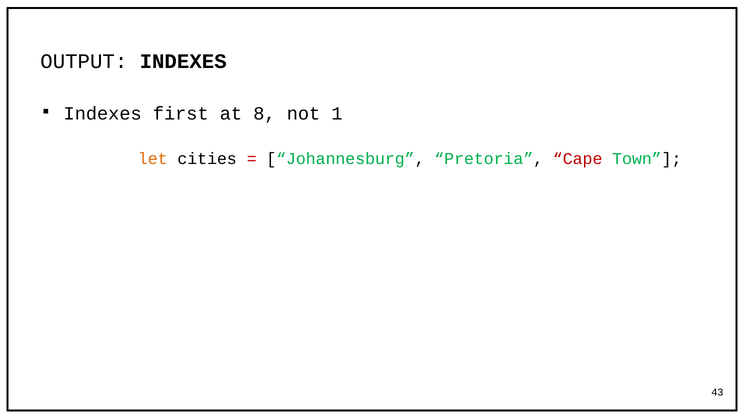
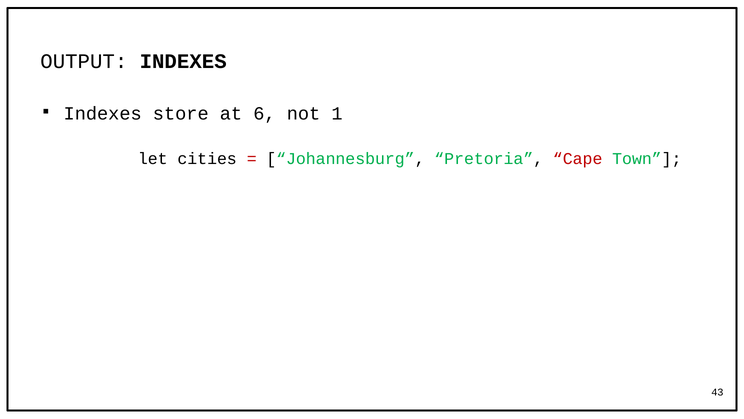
first: first -> store (181, 113)
8: 8 -> 6 (264, 113)
let colour: orange -> black (153, 159)
